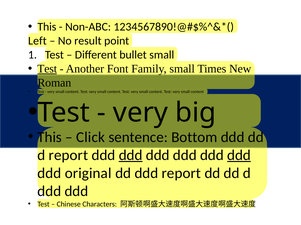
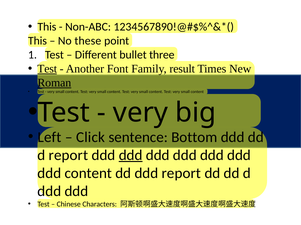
Left: Left -> This (37, 41)
result: result -> these (88, 41)
bullet small: small -> three (162, 55)
Family small: small -> result (182, 69)
Roman underline: none -> present (54, 83)
This: This -> Left (49, 138)
ddd underline: present -> none (239, 156)
ddd original: original -> content (88, 174)
